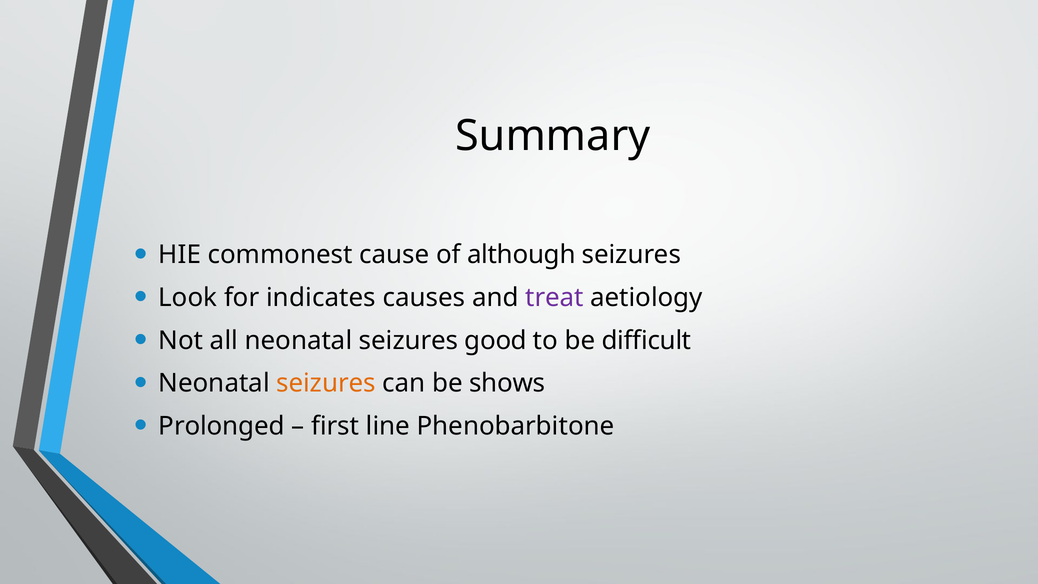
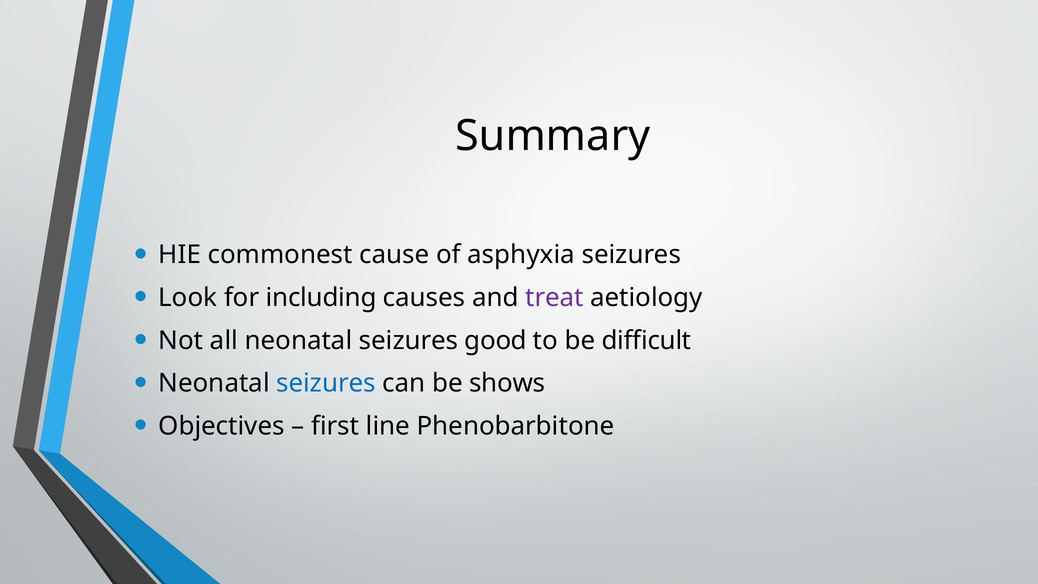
although: although -> asphyxia (521, 255)
indicates: indicates -> including (321, 298)
seizures colour: orange -> blue (326, 383)
Prolonged: Prolonged -> Objectives (222, 426)
